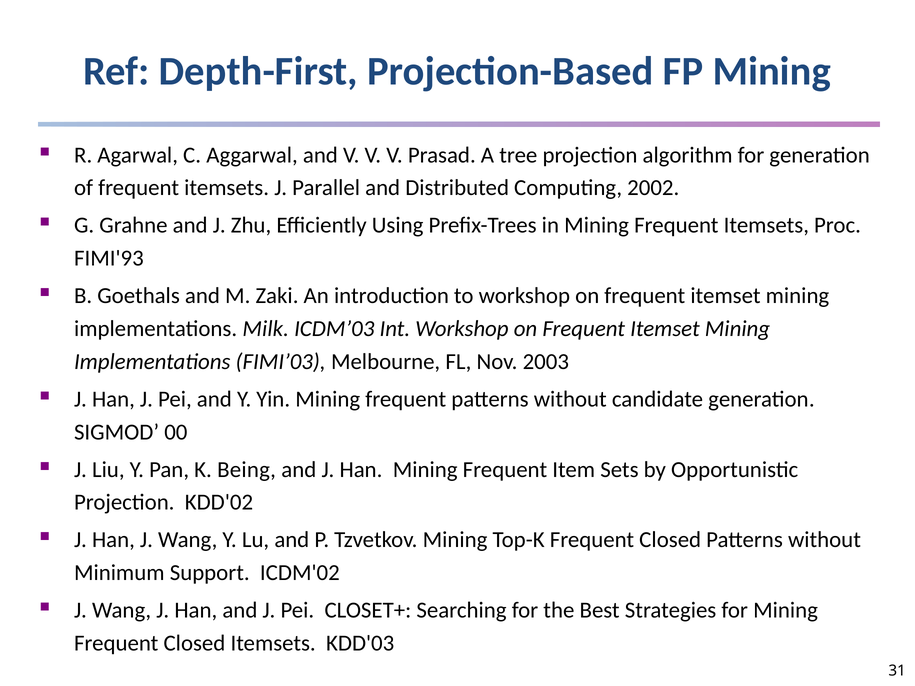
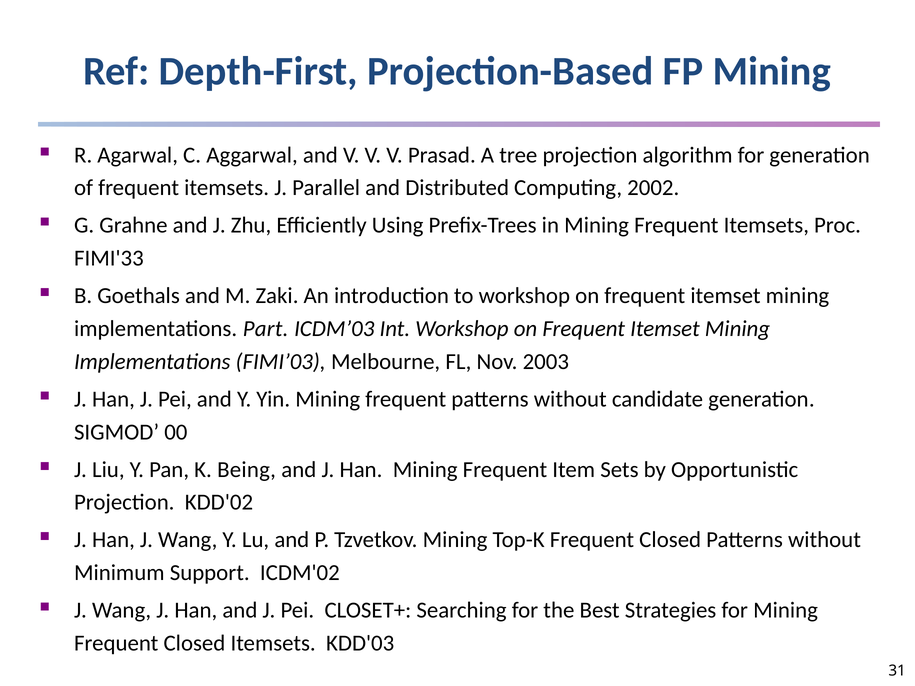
FIMI'93: FIMI'93 -> FIMI'33 (109, 258)
Milk: Milk -> Part (266, 329)
